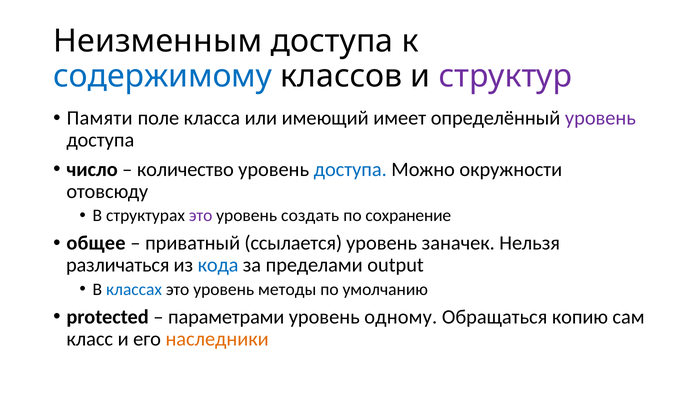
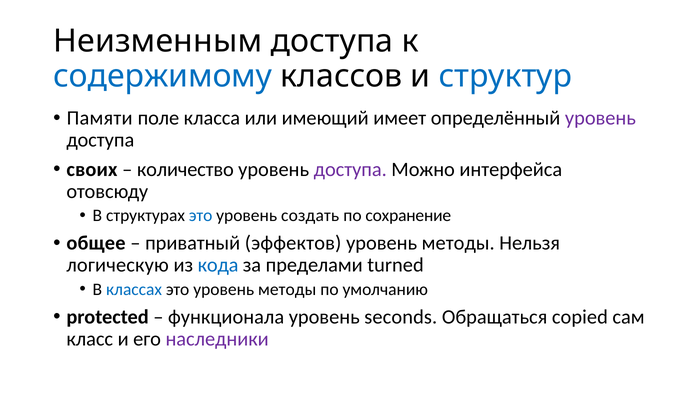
структур colour: purple -> blue (505, 76)
число: число -> своих (92, 170)
доступа colour: blue -> purple (350, 170)
окружности: окружности -> интерфейса (511, 170)
это colour: purple -> blue (201, 216)
ссылается: ссылается -> эффектов (293, 243)
заначек: заначек -> методы (458, 243)
различаться: различаться -> логическую (118, 265)
output: output -> turned (396, 265)
параметрами: параметрами -> функционала (226, 317)
одному: одному -> seconds (401, 317)
копию: копию -> copied (580, 317)
наследники colour: orange -> purple (217, 339)
